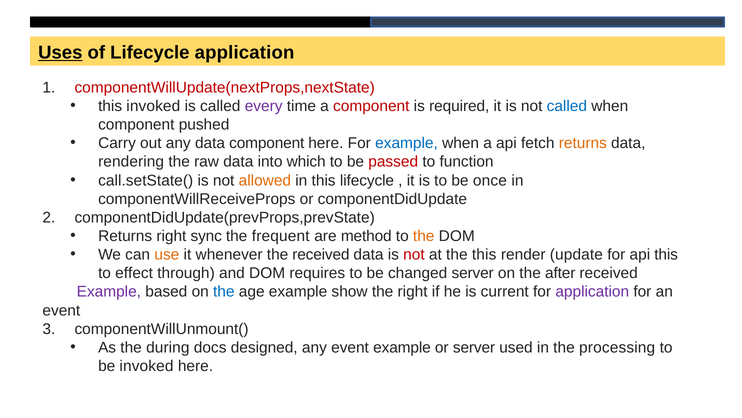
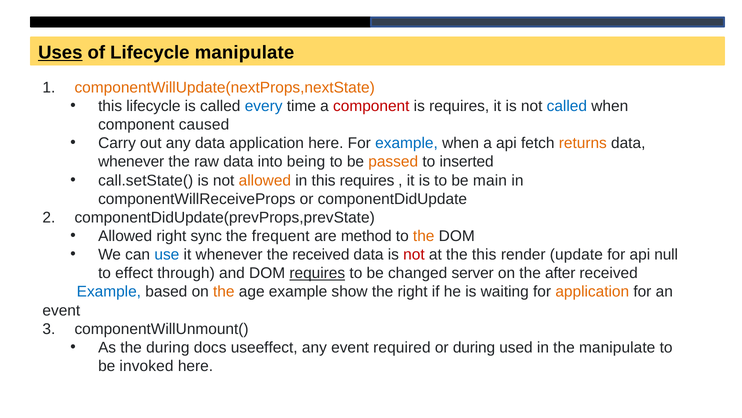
Lifecycle application: application -> manipulate (245, 52)
componentWillUpdate(nextProps,nextState colour: red -> orange (225, 87)
this invoked: invoked -> lifecycle (153, 106)
every colour: purple -> blue (264, 106)
is required: required -> requires (459, 106)
pushed: pushed -> caused (204, 125)
data component: component -> application (267, 143)
rendering: rendering -> whenever (131, 162)
which: which -> being (306, 162)
passed colour: red -> orange (393, 162)
function: function -> inserted (467, 162)
this lifecycle: lifecycle -> requires (367, 180)
once: once -> main (490, 180)
Returns: Returns -> Allowed (125, 236)
use colour: orange -> blue (167, 254)
api this: this -> null (666, 254)
requires underline: none -> present (317, 273)
Example colour: purple -> blue (109, 291)
the colour: blue -> orange (224, 291)
current: current -> waiting (505, 291)
application colour: purple -> orange (592, 291)
designed: designed -> useeffect (264, 347)
event example: example -> required (402, 347)
or server: server -> during (474, 347)
the processing: processing -> manipulate (617, 347)
